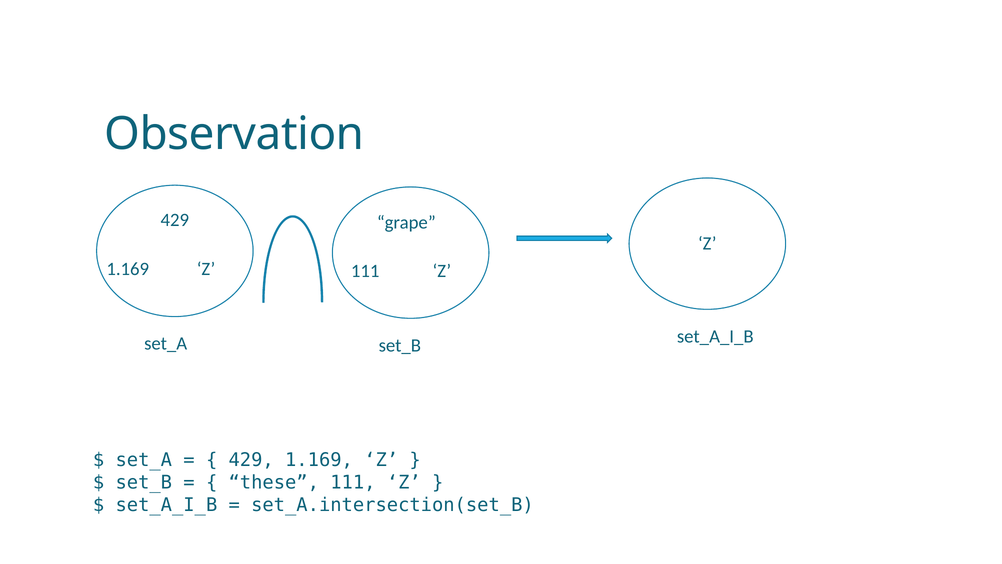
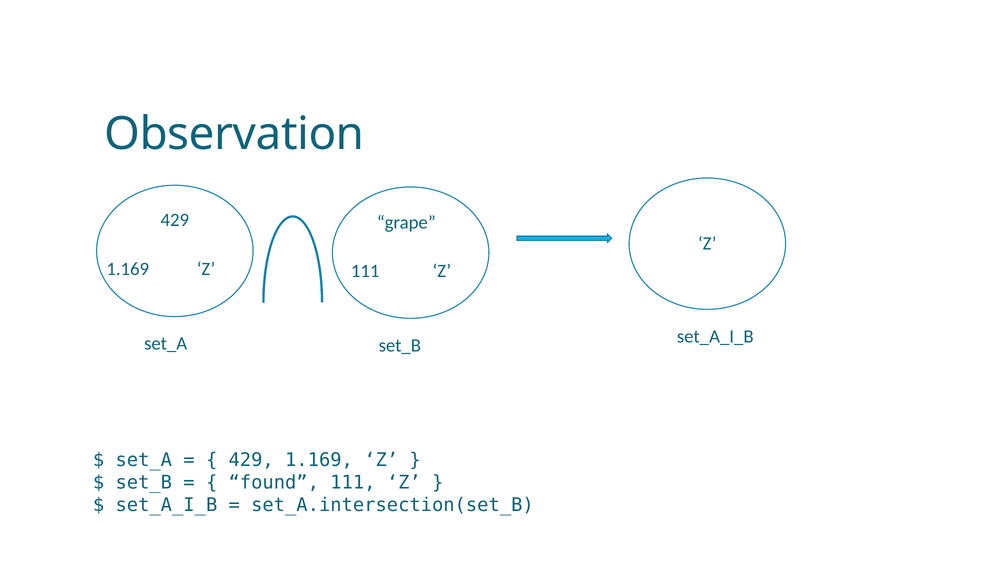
these: these -> found (274, 482)
